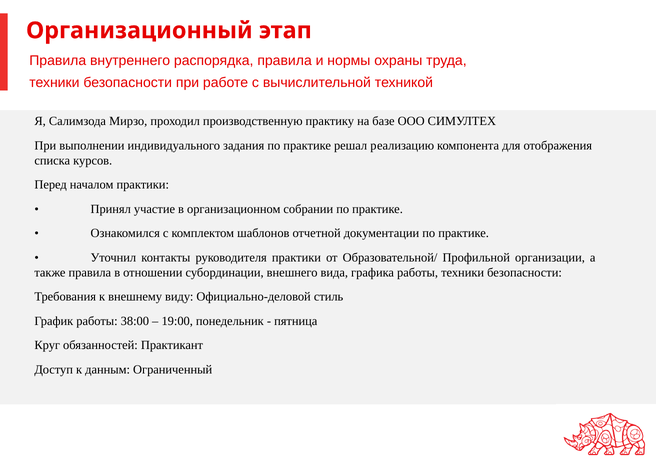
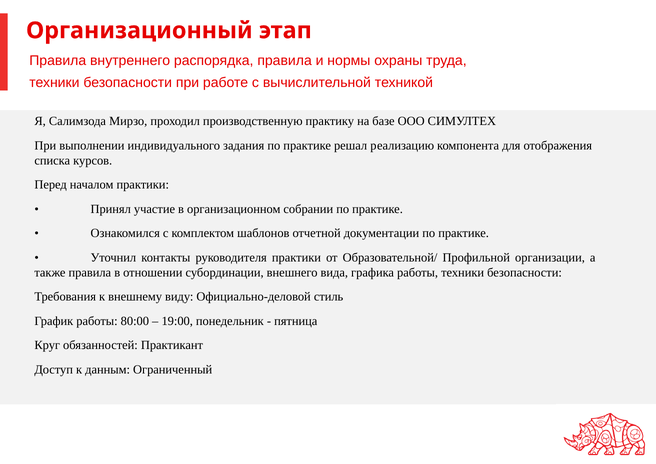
38:00: 38:00 -> 80:00 (135, 321)
